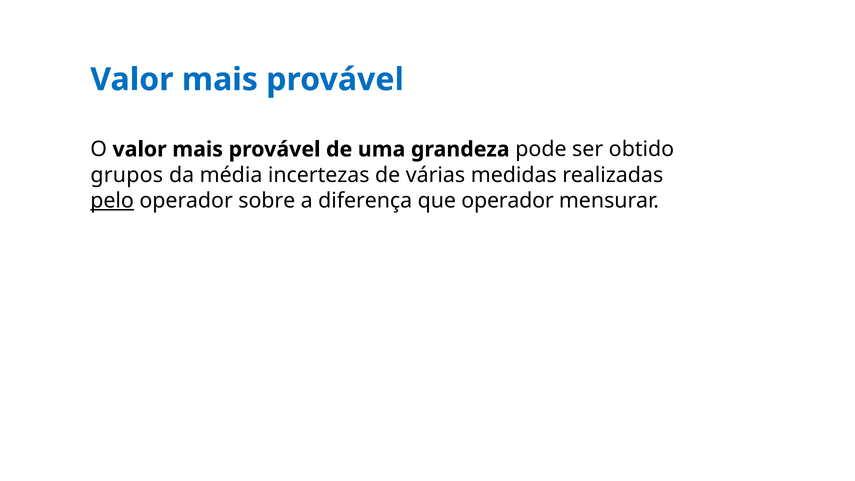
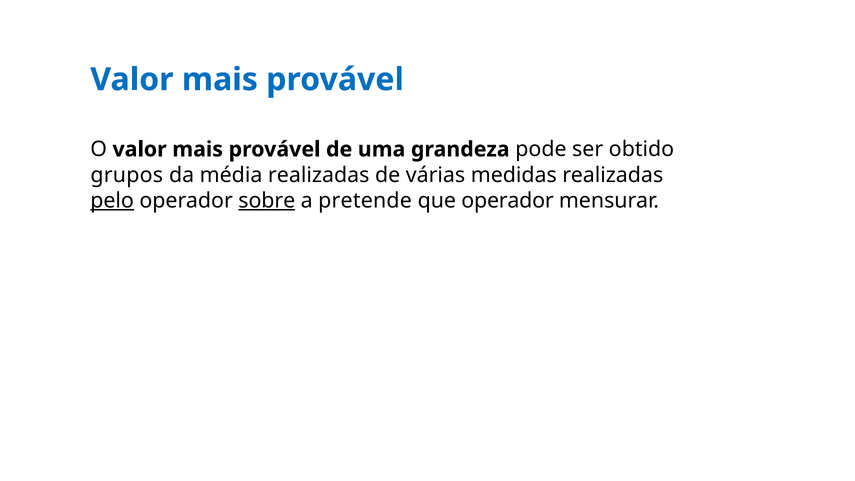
média incertezas: incertezas -> realizadas (319, 175)
sobre underline: none -> present (267, 201)
diferença: diferença -> pretende (365, 201)
